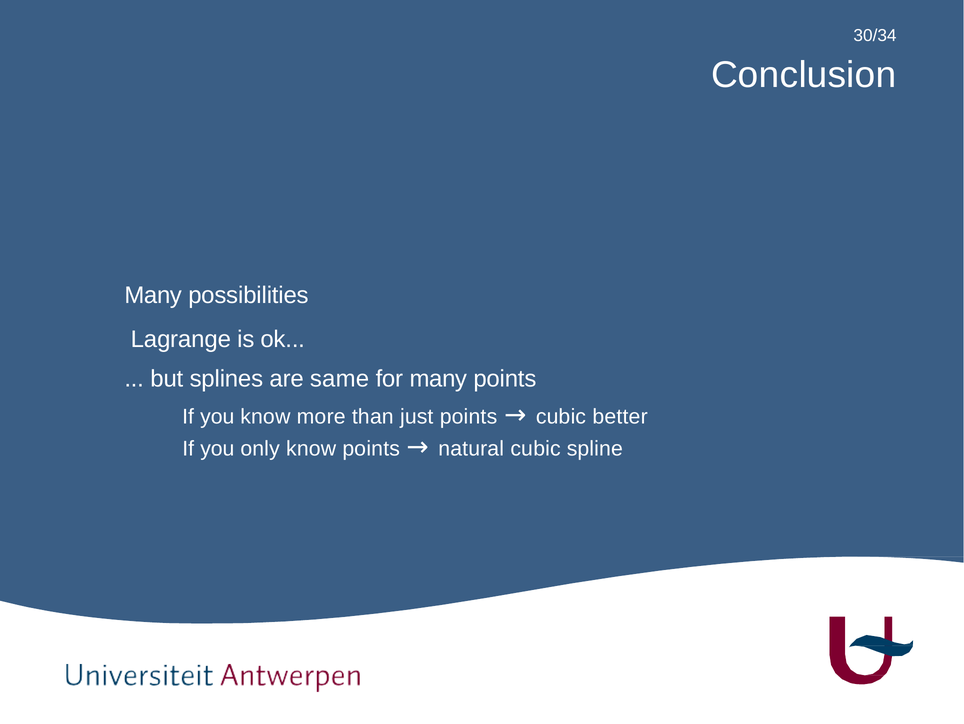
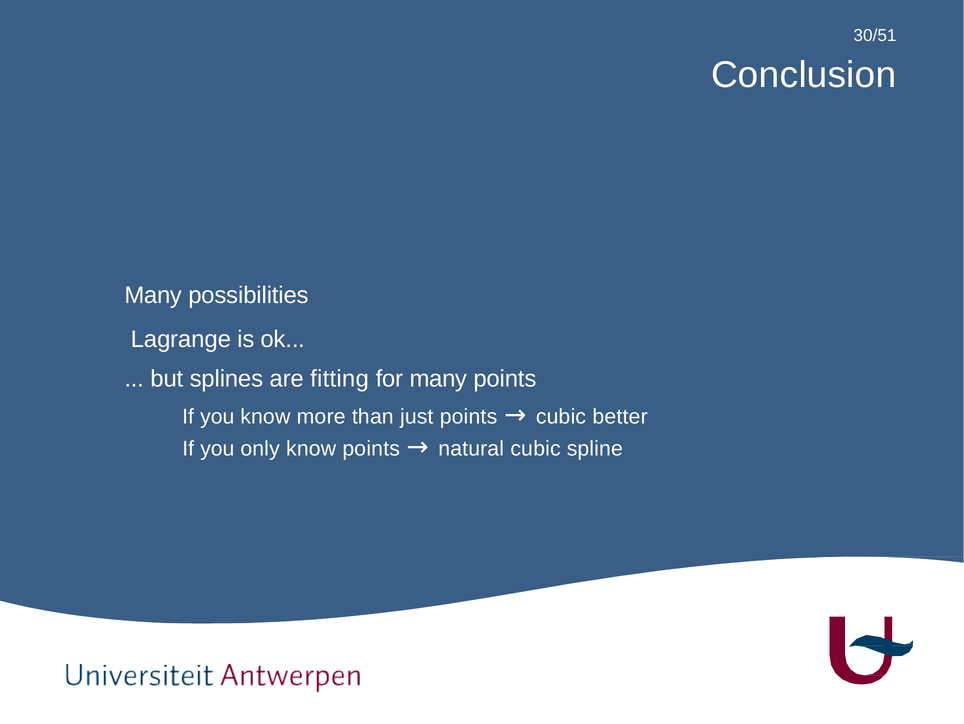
30/34: 30/34 -> 30/51 (875, 36)
same: same -> fitting (340, 379)
